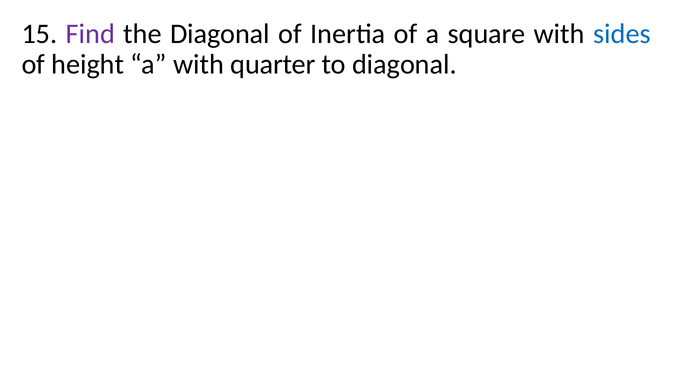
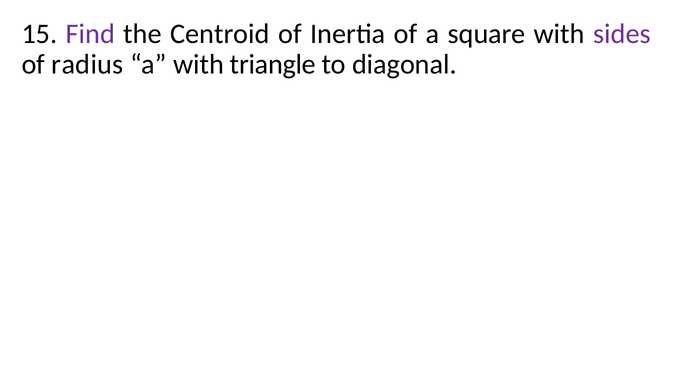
the Diagonal: Diagonal -> Centroid (220, 34)
sides colour: blue -> purple (622, 34)
height: height -> radius (88, 65)
quarter: quarter -> triangle (273, 65)
